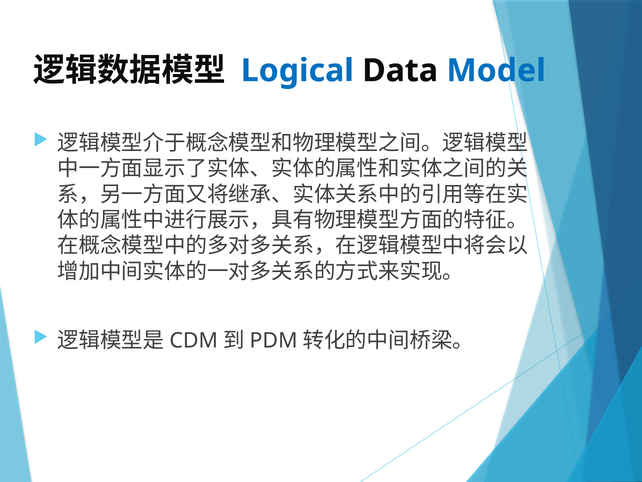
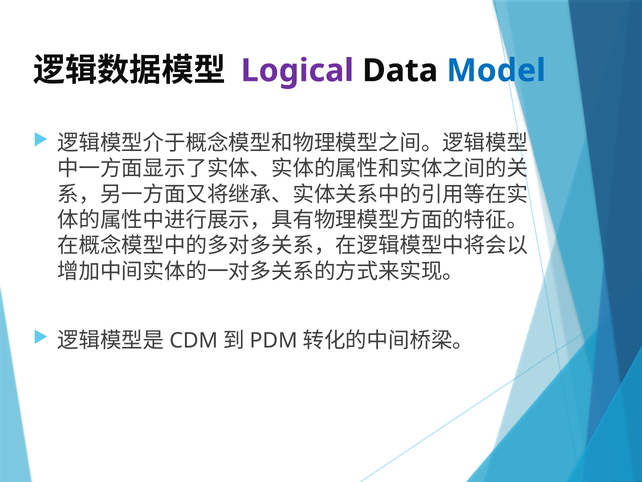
Logical colour: blue -> purple (297, 71)
